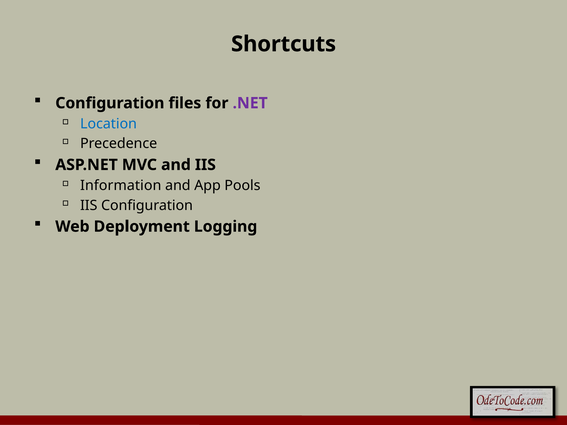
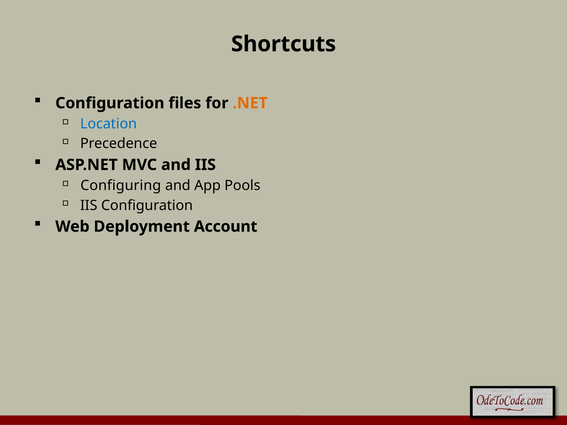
.NET colour: purple -> orange (250, 103)
Information: Information -> Configuring (121, 186)
Logging: Logging -> Account (226, 227)
